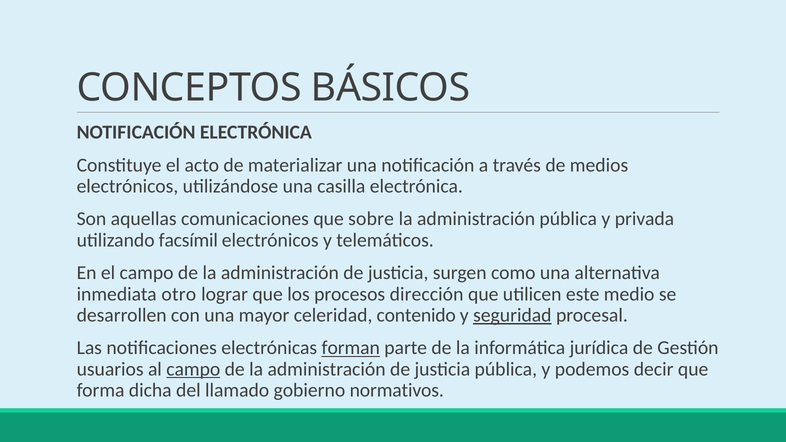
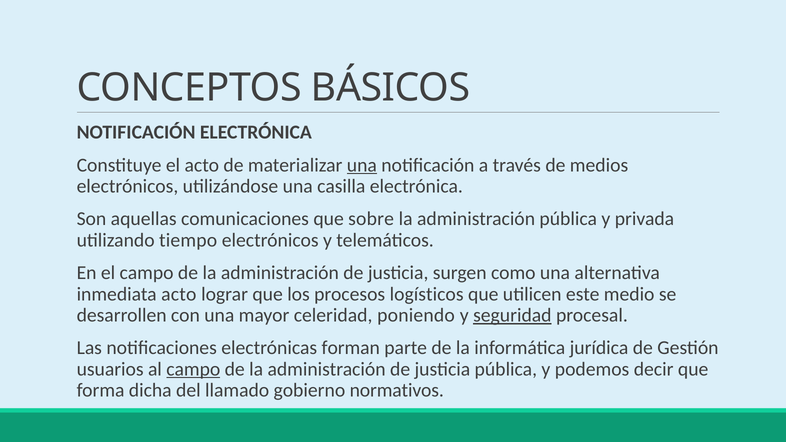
una underline: none -> present (362, 165)
facsímil: facsímil -> tiempo (188, 240)
inmediata otro: otro -> acto (179, 294)
dirección: dirección -> logísticos (427, 294)
contenido: contenido -> poniendo (416, 315)
forman underline: present -> none (351, 348)
